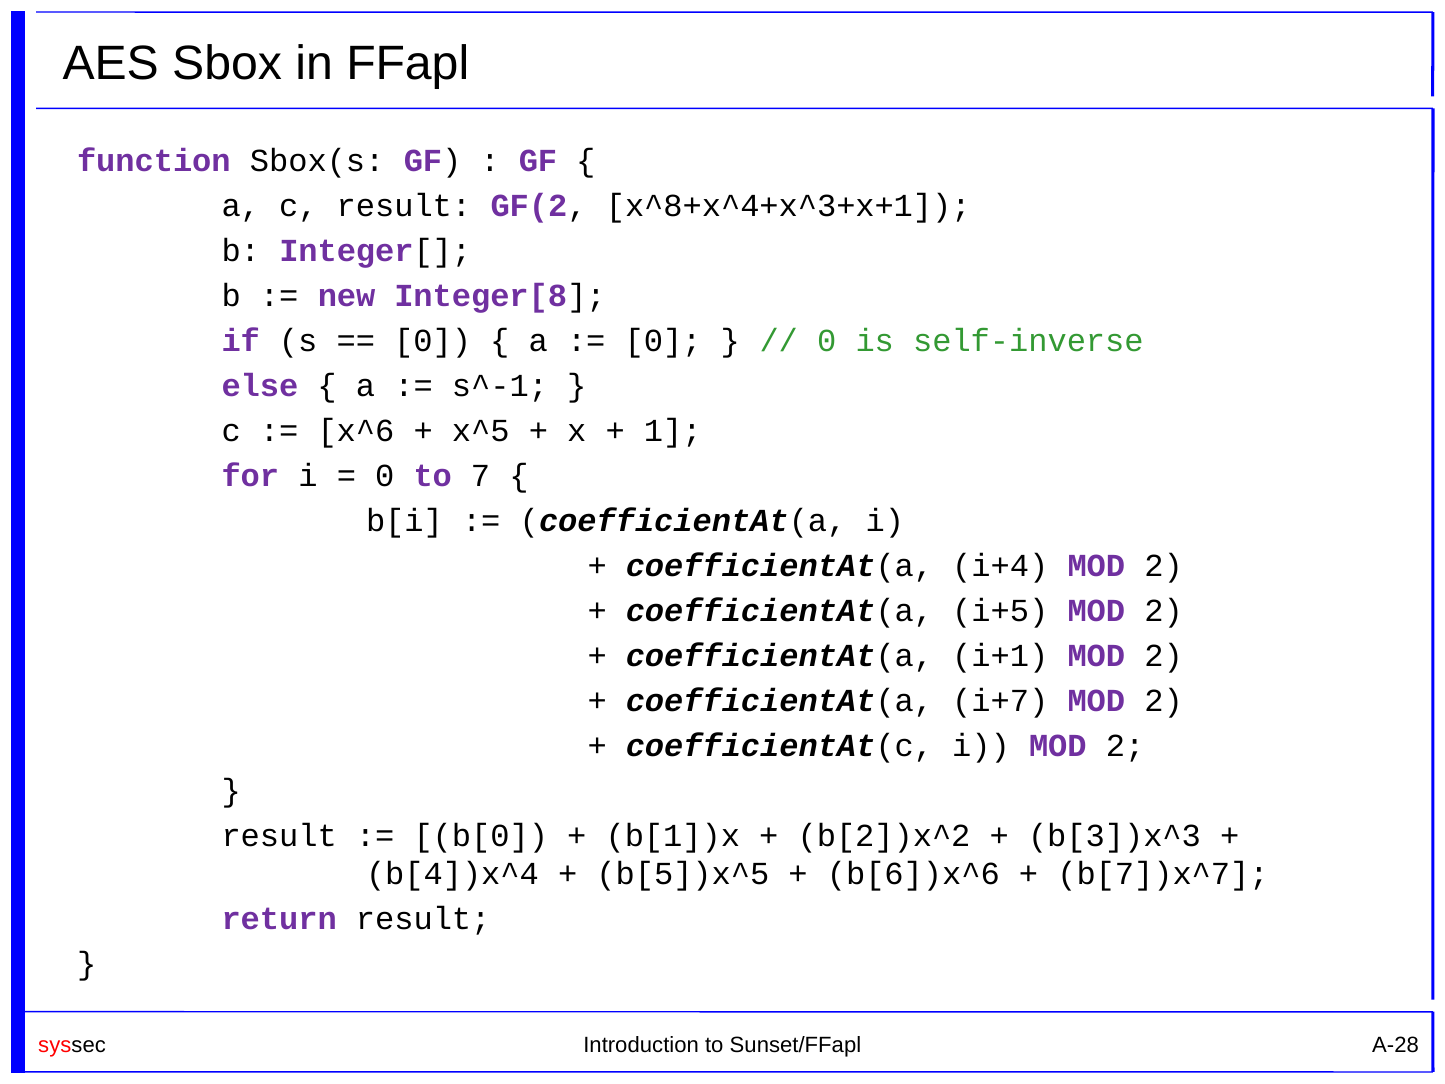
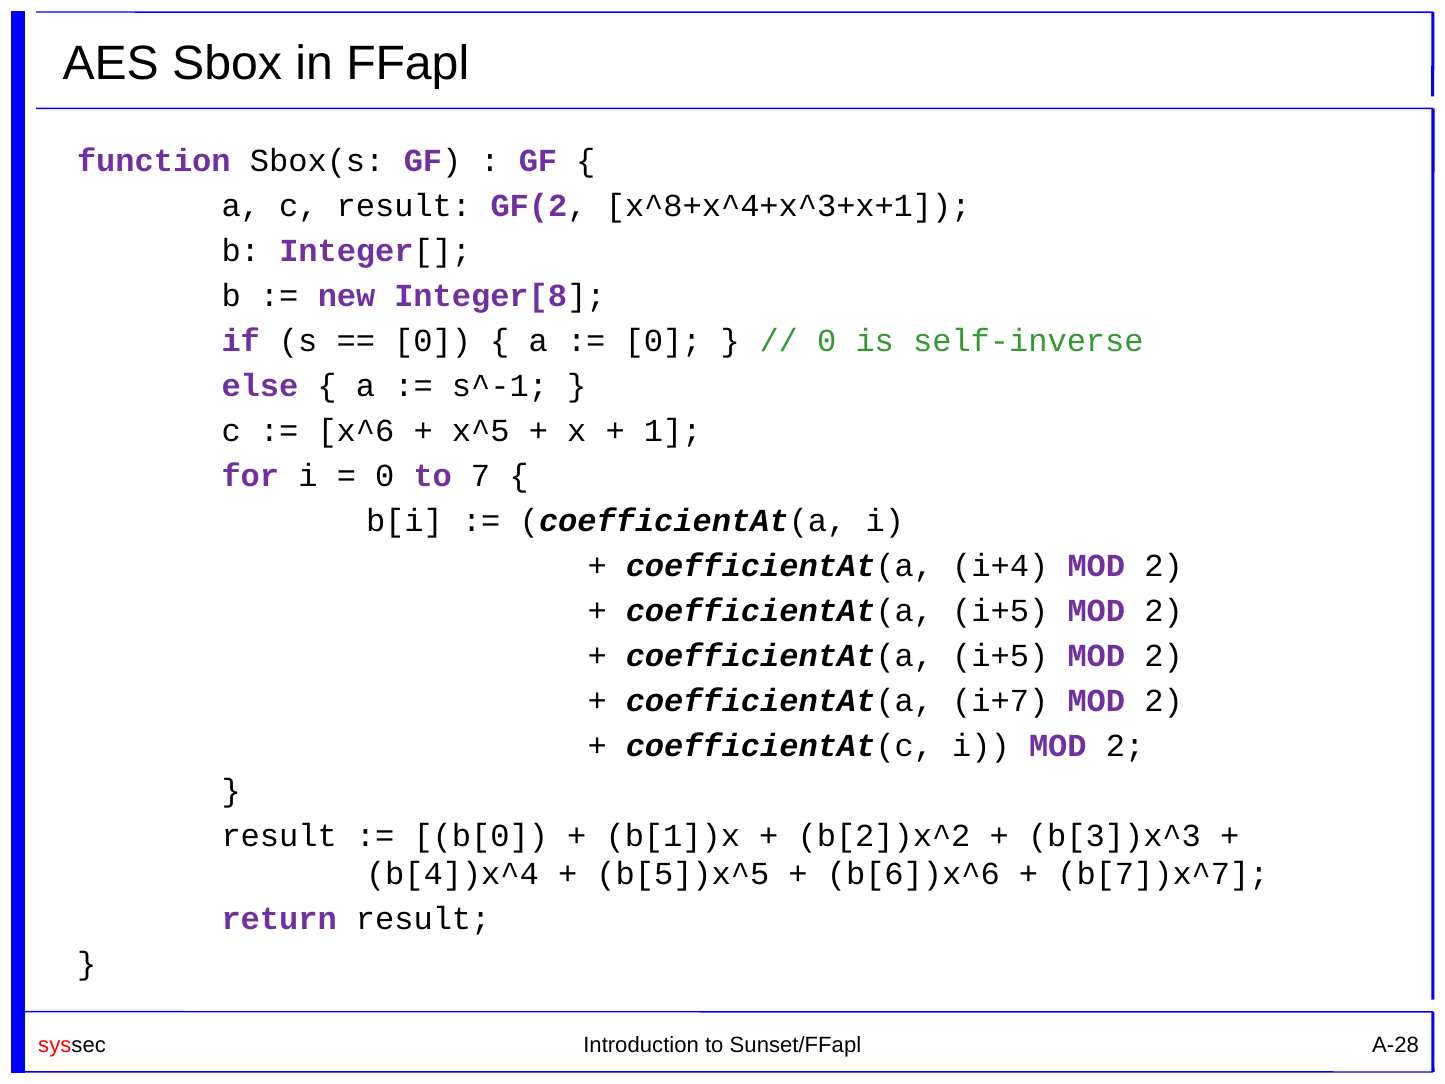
i+1: i+1 -> i+5 (1000, 656)
